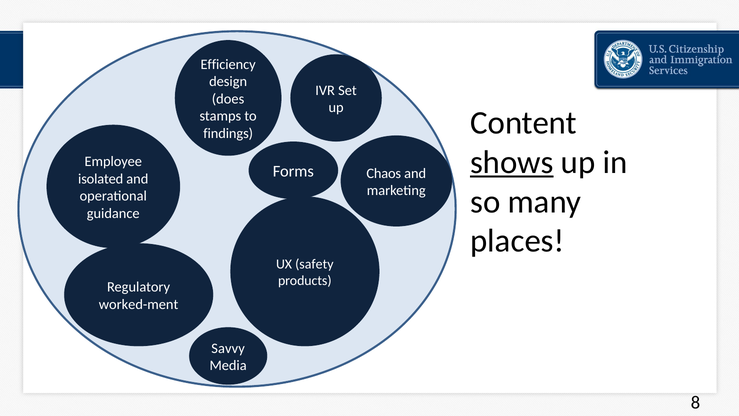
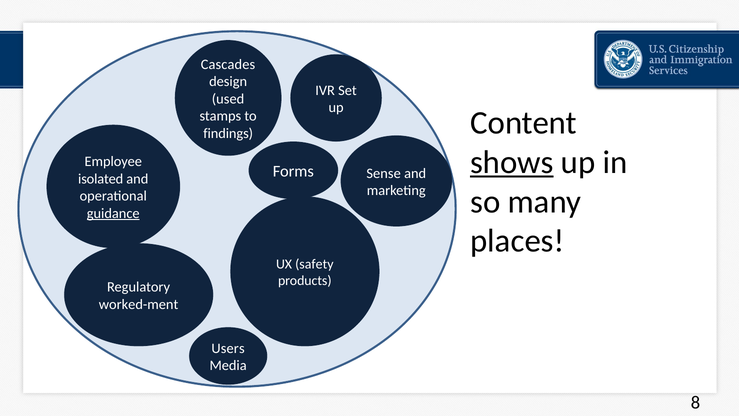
Efficiency: Efficiency -> Cascades (228, 64)
does: does -> used (228, 99)
Chaos: Chaos -> Sense (384, 173)
guidance underline: none -> present (113, 213)
Savvy: Savvy -> Users (228, 348)
